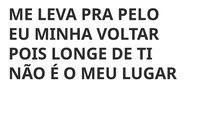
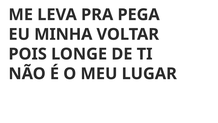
PELO: PELO -> PEGA (139, 15)
